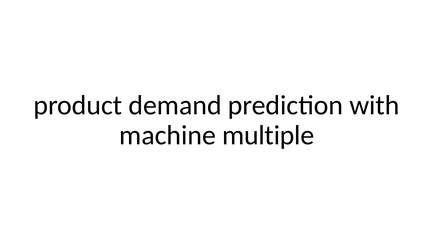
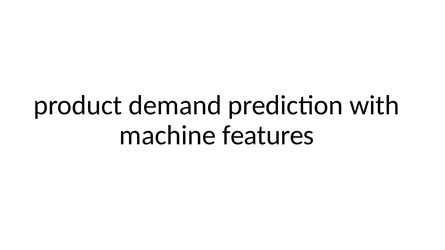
multiple: multiple -> features (268, 136)
